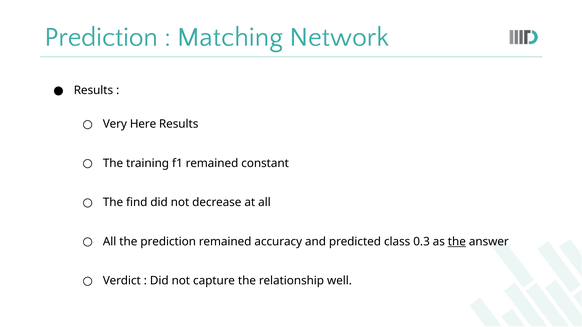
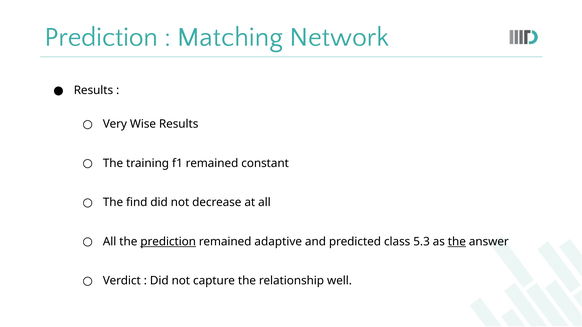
Here: Here -> Wise (143, 124)
prediction underline: none -> present (168, 242)
accuracy: accuracy -> adaptive (278, 242)
0.3: 0.3 -> 5.3 (422, 242)
